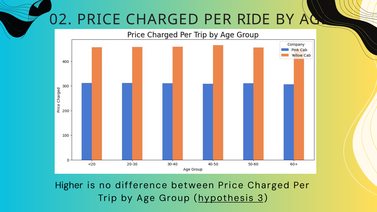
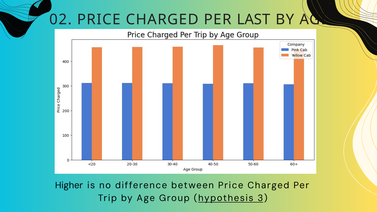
RIDE: RIDE -> LAST (254, 19)
